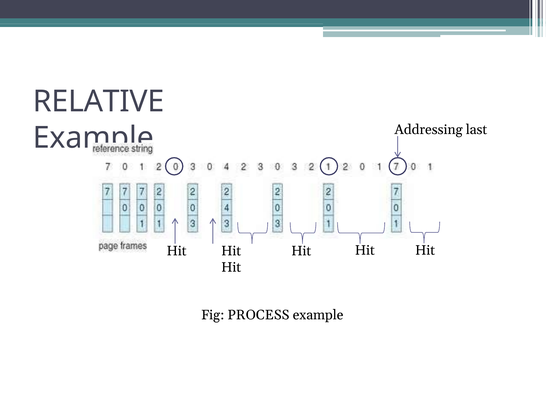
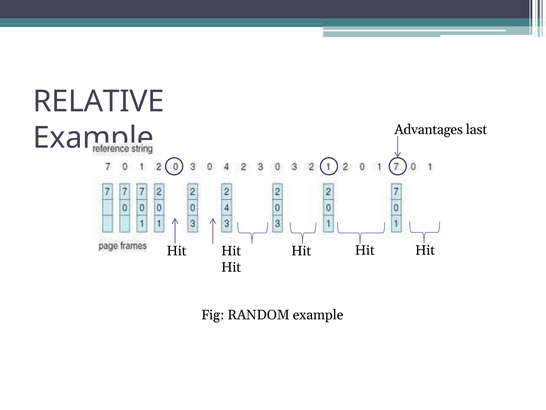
Addressing: Addressing -> Advantages (429, 130)
PROCESS: PROCESS -> RANDOM (259, 315)
